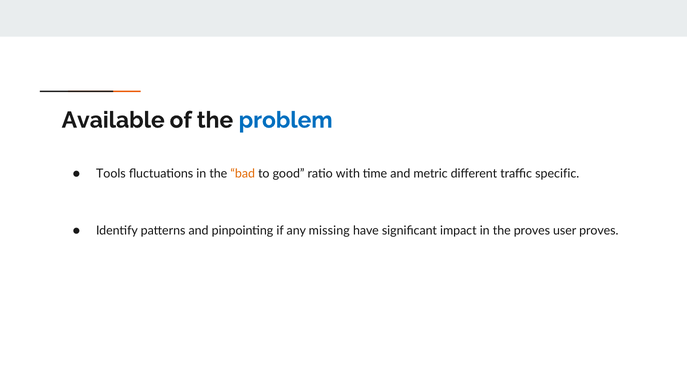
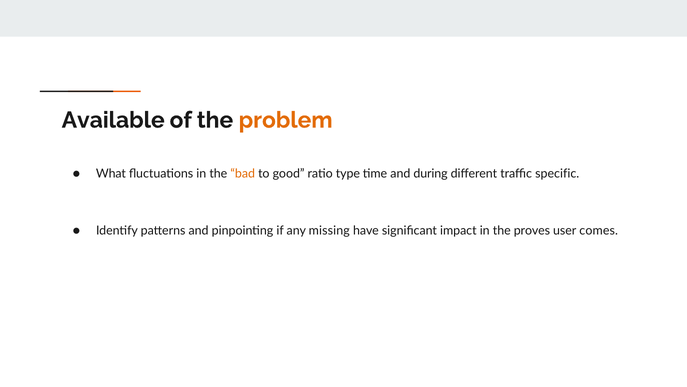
problem colour: blue -> orange (286, 120)
Tools: Tools -> What (111, 173)
with: with -> type (348, 173)
metric: metric -> during (431, 173)
user proves: proves -> comes (599, 231)
